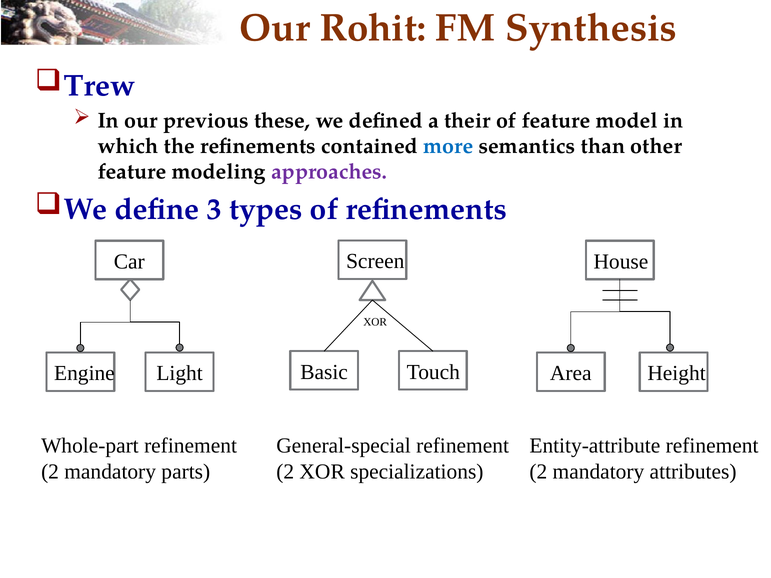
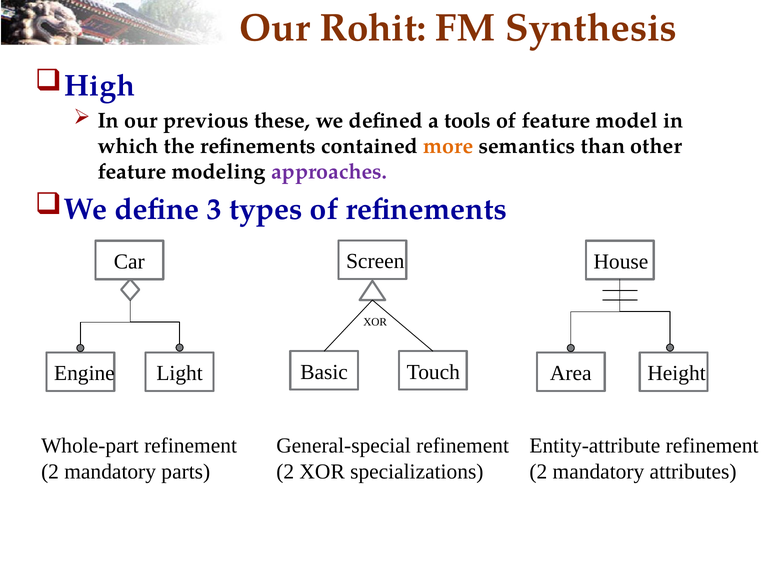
Trew: Trew -> High (99, 86)
their: their -> tools (468, 121)
more colour: blue -> orange (448, 146)
